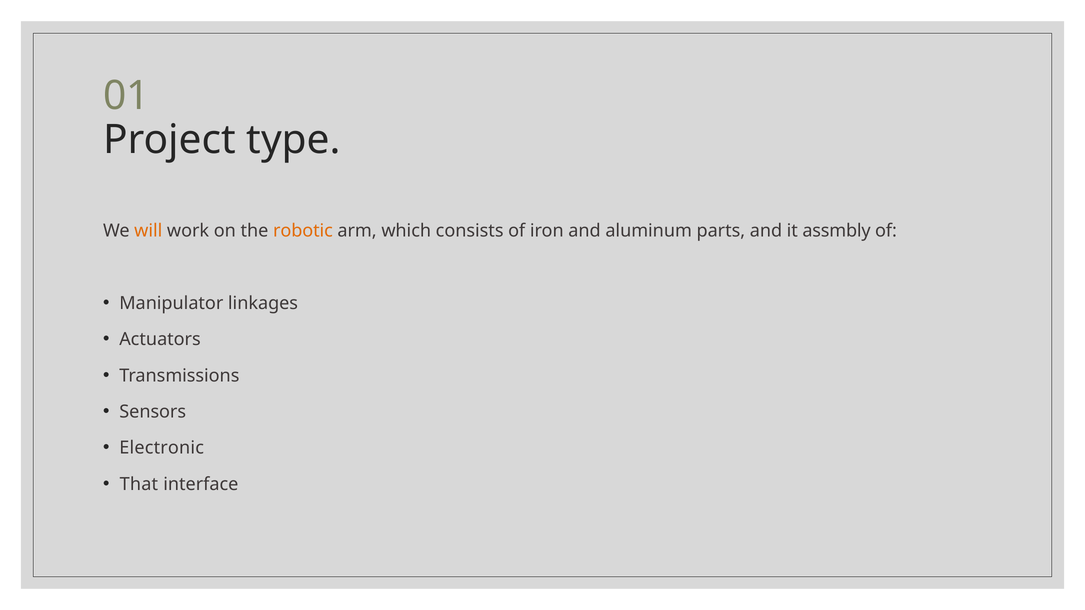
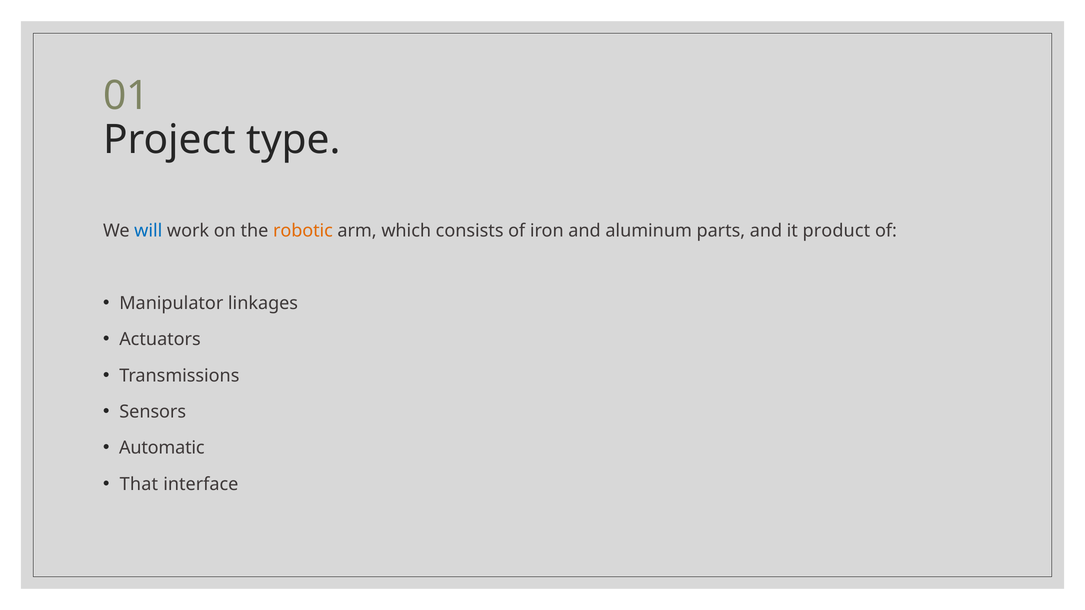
will colour: orange -> blue (148, 231)
assmbly: assmbly -> product (836, 231)
Electronic: Electronic -> Automatic (162, 448)
